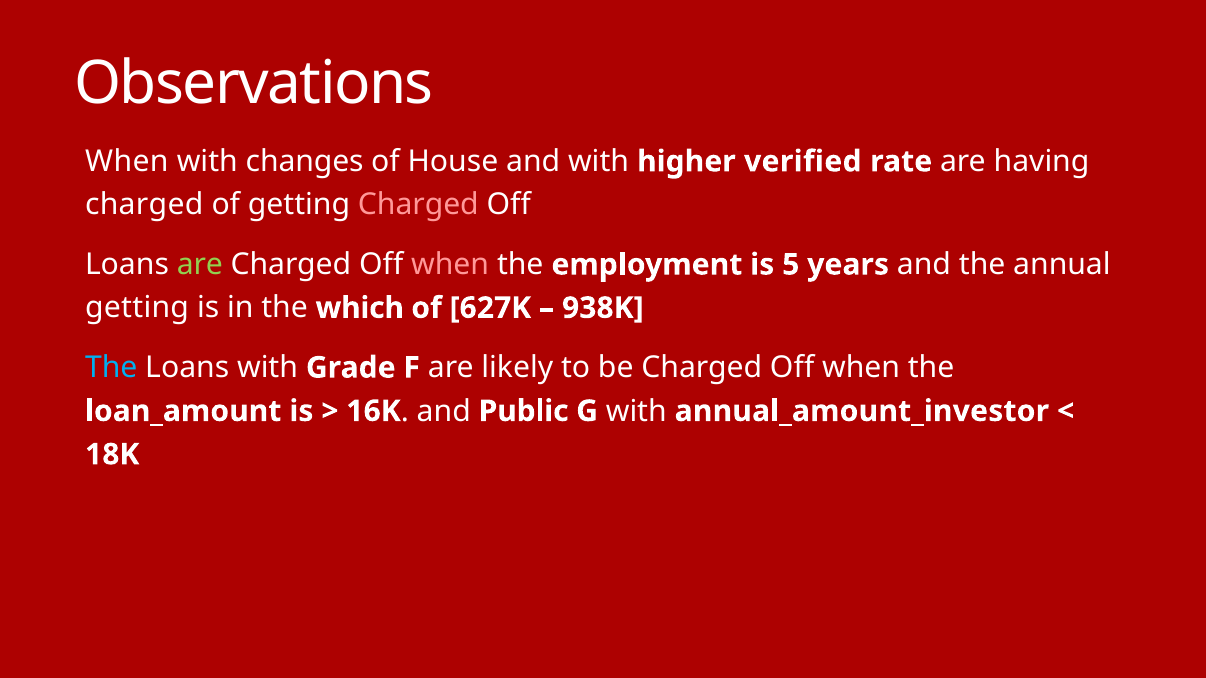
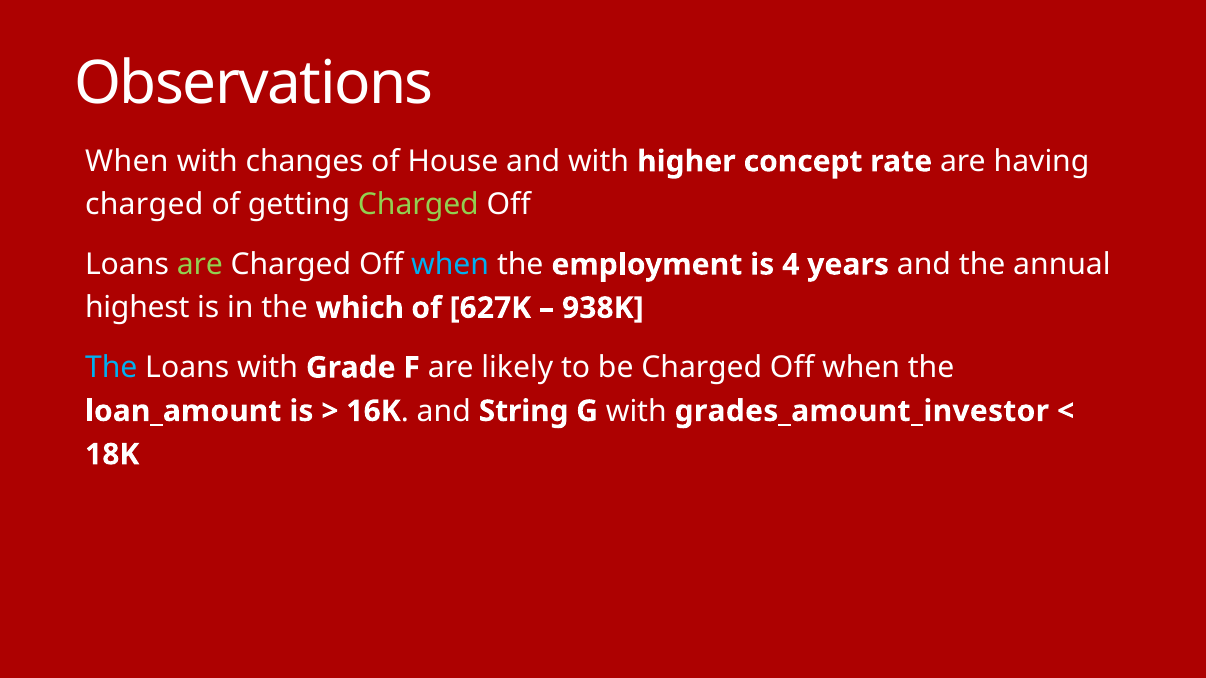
verified: verified -> concept (803, 162)
Charged colour: pink -> light green (418, 205)
when colour: pink -> light blue (450, 265)
5: 5 -> 4 (791, 265)
getting: getting -> highest (137, 308)
Public: Public -> String (524, 411)
annual_amount_investor: annual_amount_investor -> grades_amount_investor (862, 411)
